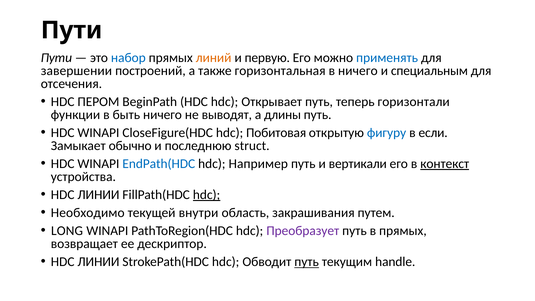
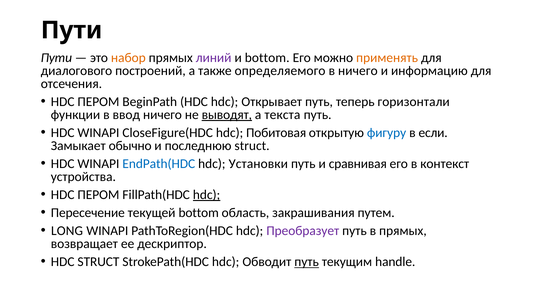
набор colour: blue -> orange (128, 58)
линий colour: orange -> purple (214, 58)
и первую: первую -> bottom (267, 58)
применять colour: blue -> orange (387, 58)
завершении: завершении -> диалогового (76, 71)
горизонтальная: горизонтальная -> определяемого (280, 71)
специальным: специальным -> информацию (429, 71)
быть: быть -> ввод (126, 115)
выводят underline: none -> present (227, 115)
длины: длины -> текста (282, 115)
Например: Например -> Установки (258, 164)
вертикали: вертикали -> сравнивая (358, 164)
контекст underline: present -> none (445, 164)
ЛИНИИ: ЛИНИИ -> ПЕРОМ (98, 195)
Необходимо: Необходимо -> Пересечение (88, 213)
текущей внутри: внутри -> bottom (199, 213)
ЛИНИИ: ЛИНИИ -> STRUCT (98, 262)
